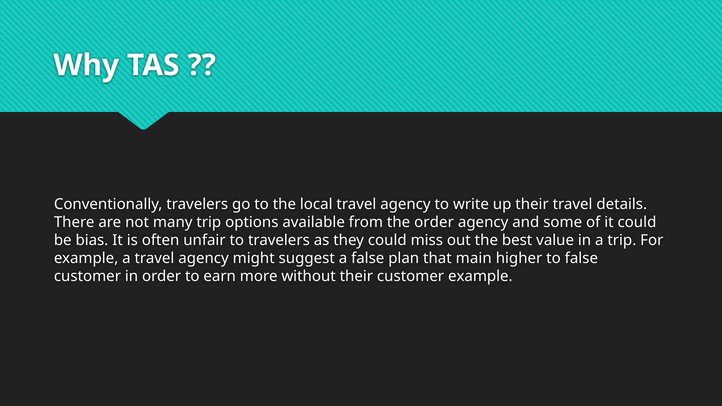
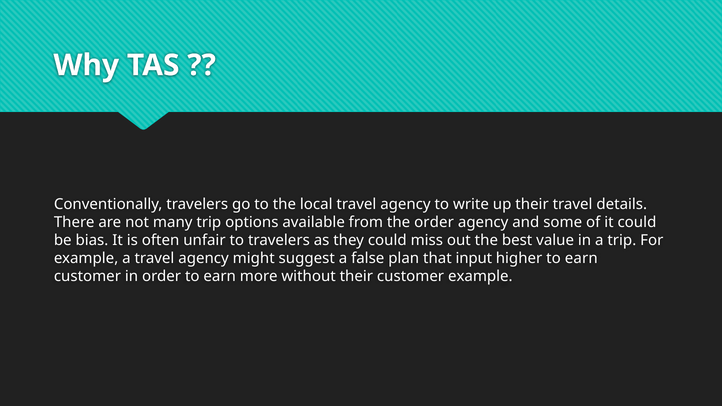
main: main -> input (474, 258)
higher to false: false -> earn (581, 258)
